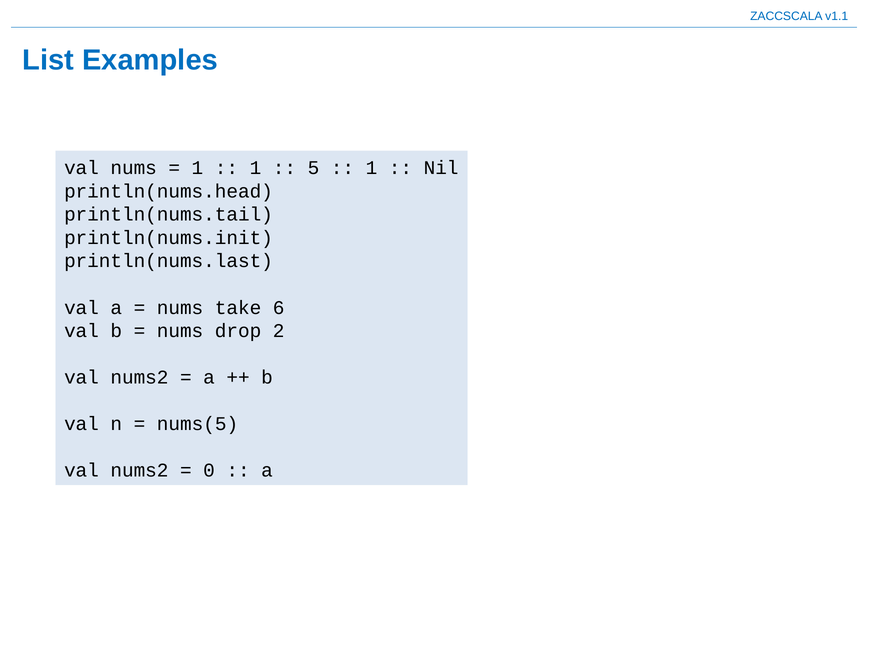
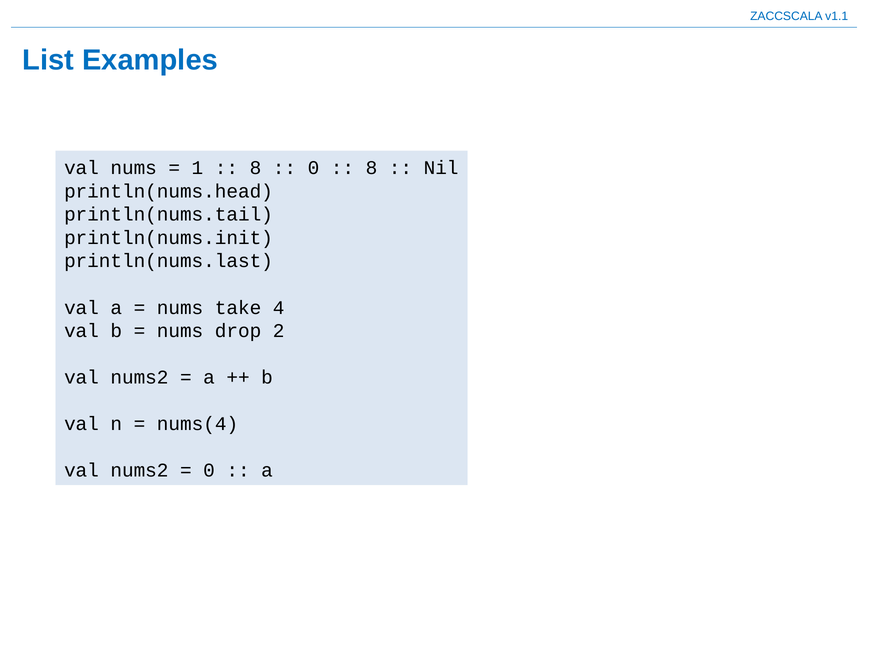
1: 1 -> 8 (256, 168)
5: 5 -> 0 (314, 168)
1: 1 -> 8 (372, 168)
6: 6 -> 4 (279, 308)
nums(5: nums(5 -> nums(4 (198, 424)
